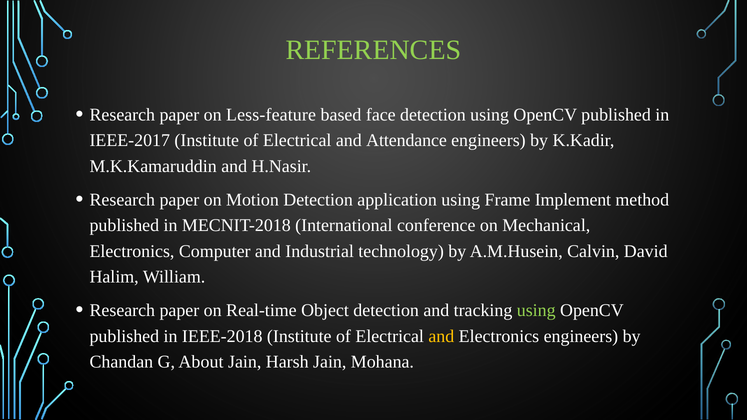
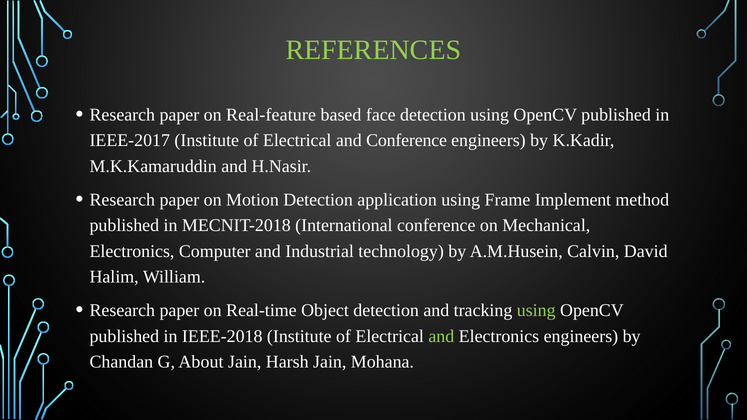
Less-feature: Less-feature -> Real-feature (271, 115)
and Attendance: Attendance -> Conference (407, 141)
and colour: yellow -> light green (441, 336)
